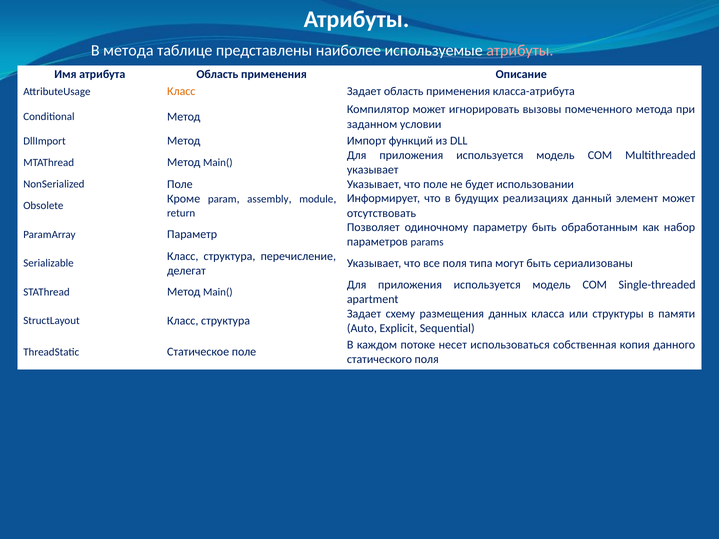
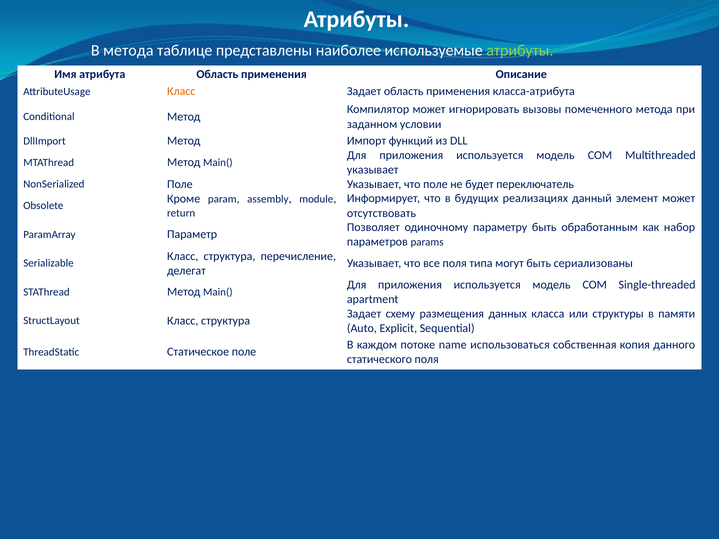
атрибуты colour: pink -> light green (520, 50)
использовании: использовании -> переключатель (535, 184)
несет: несет -> name (453, 345)
